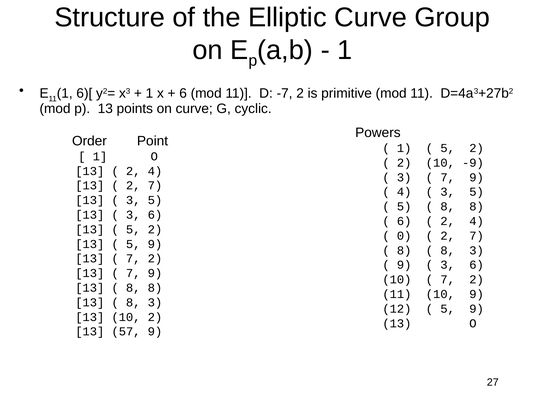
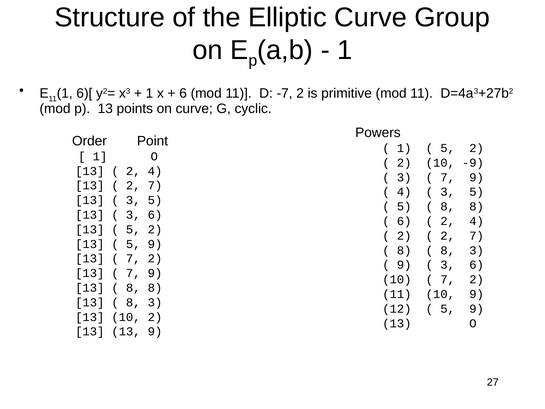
0: 0 -> 2 (404, 236)
13 57: 57 -> 13 (126, 331)
